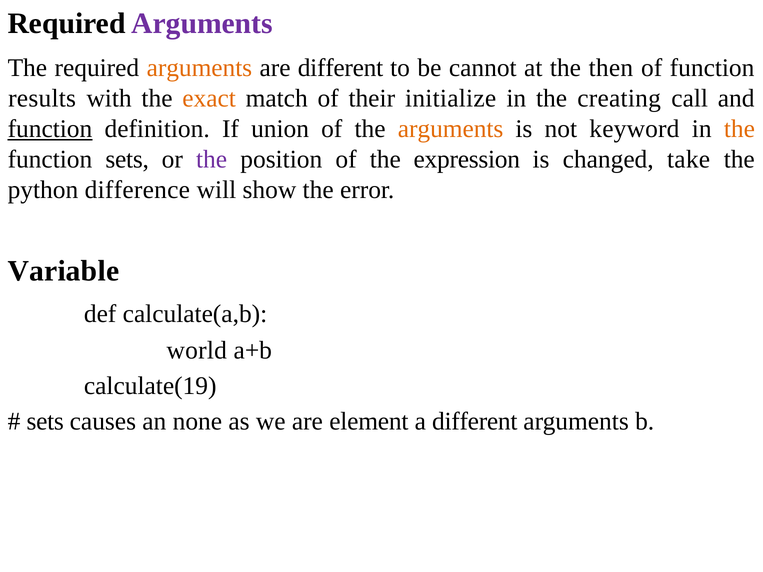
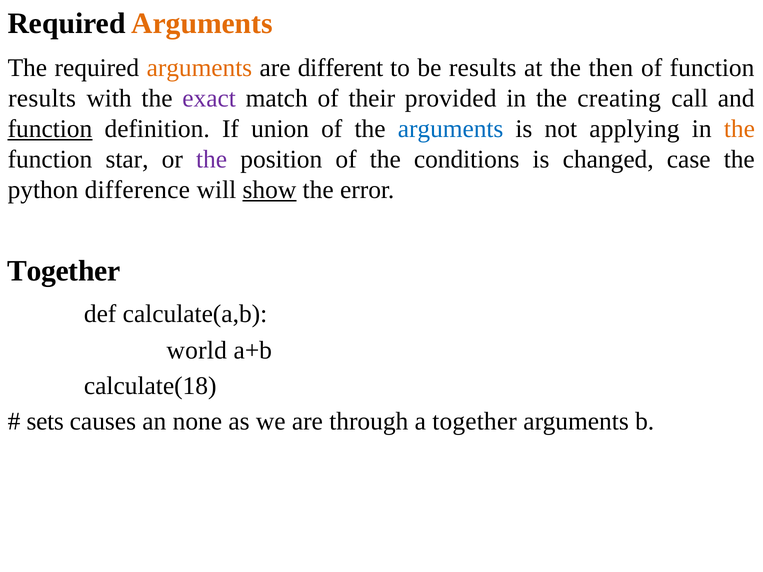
Arguments colour: purple -> orange (202, 24)
be cannot: cannot -> results (483, 68)
exact colour: orange -> purple (209, 98)
initialize: initialize -> provided (451, 98)
arguments colour: orange -> blue (451, 129)
keyword: keyword -> applying (634, 129)
function sets: sets -> star (127, 159)
expression: expression -> conditions (467, 159)
take: take -> case (689, 159)
show underline: none -> present (269, 190)
Variable: Variable -> Together (64, 271)
calculate(19: calculate(19 -> calculate(18 (150, 386)
element: element -> through (369, 422)
a different: different -> together (475, 422)
